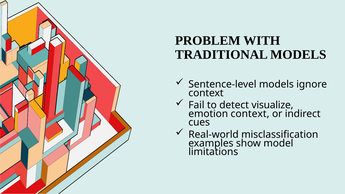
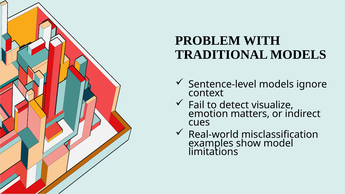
emotion context: context -> matters (250, 114)
